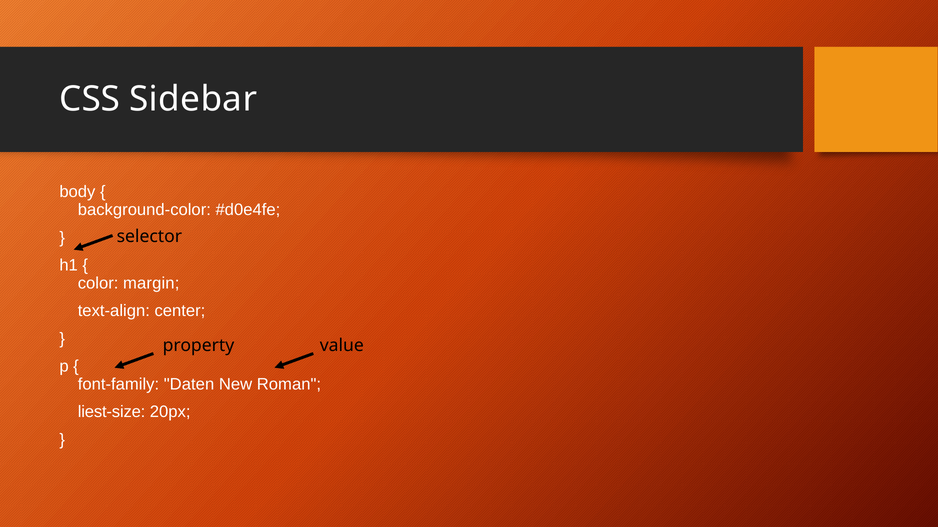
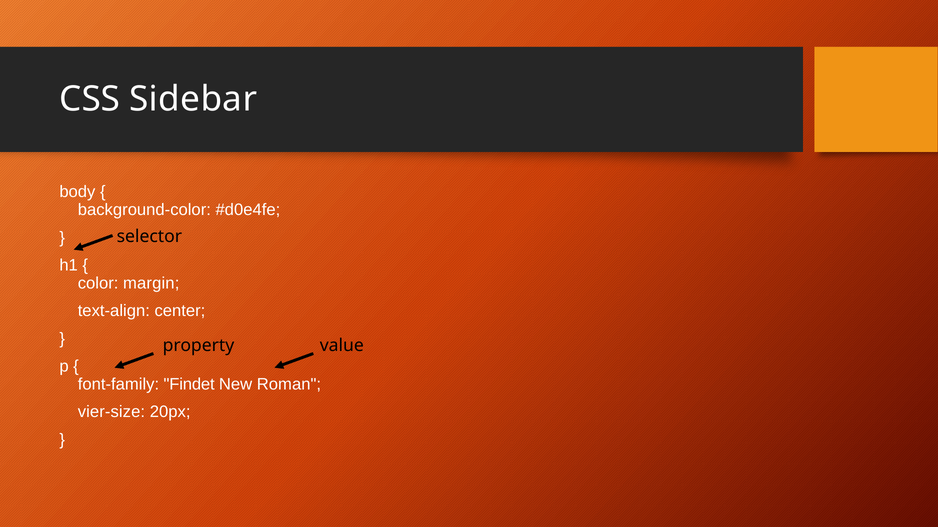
Daten: Daten -> Findet (189, 385)
liest-size: liest-size -> vier-size (111, 412)
